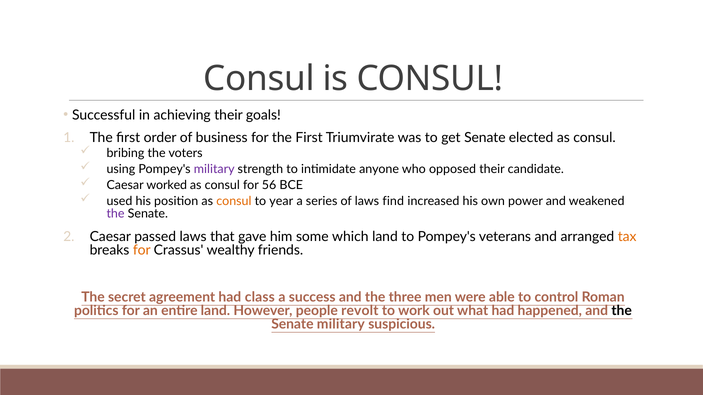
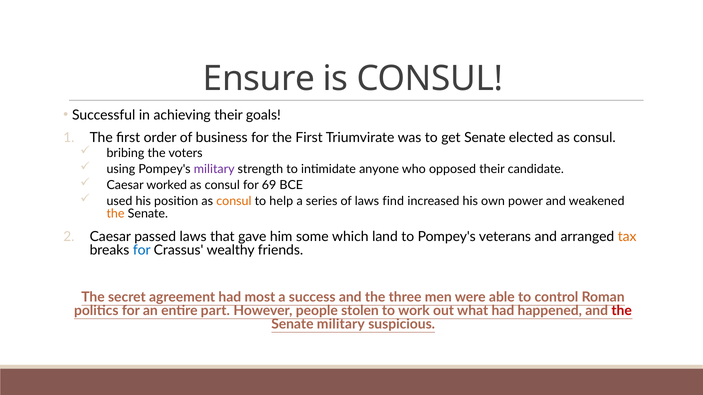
Consul: Consul -> Ensure (259, 79)
56: 56 -> 69 (269, 186)
year: year -> help (281, 202)
the colour: purple -> orange (116, 214)
for colour: orange -> blue (142, 250)
class: class -> most (260, 297)
entire land: land -> part (215, 311)
revolt: revolt -> stolen (360, 311)
the colour: black -> red (622, 311)
